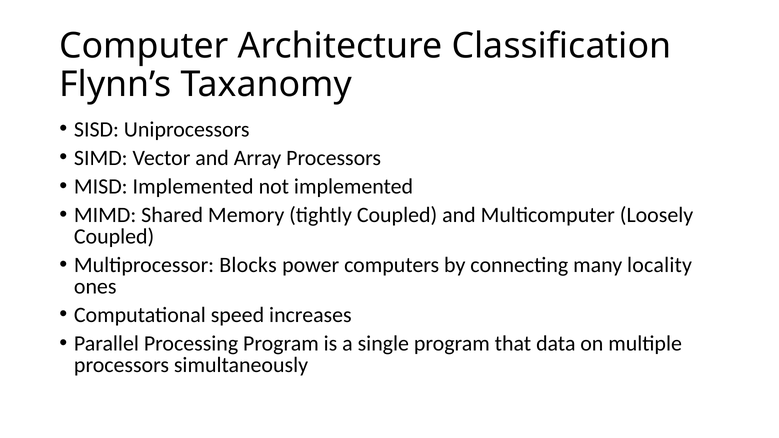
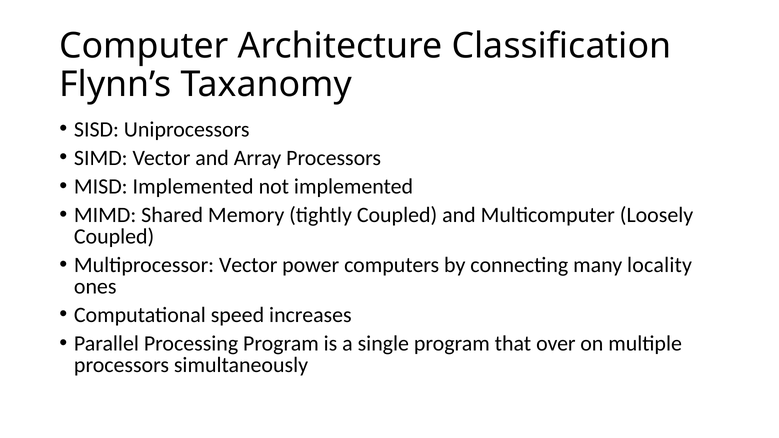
Multiprocessor Blocks: Blocks -> Vector (248, 265)
data: data -> over (556, 344)
